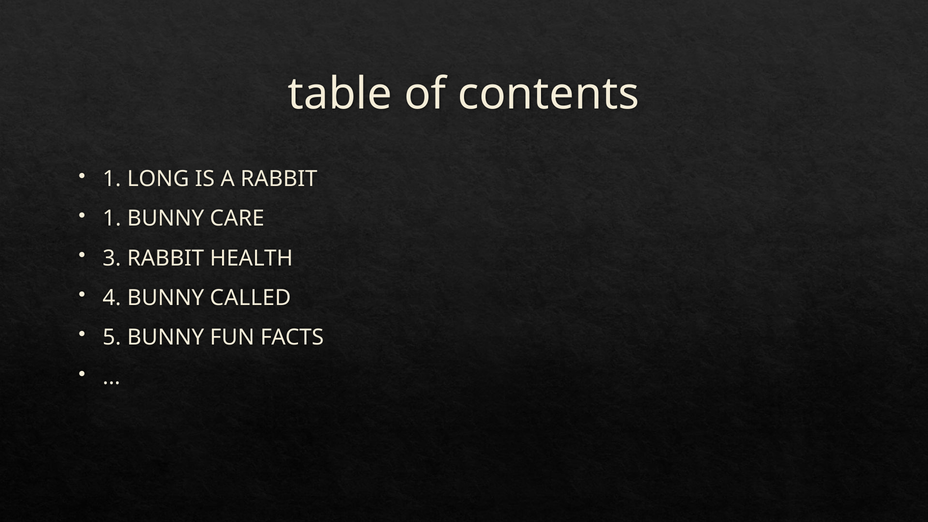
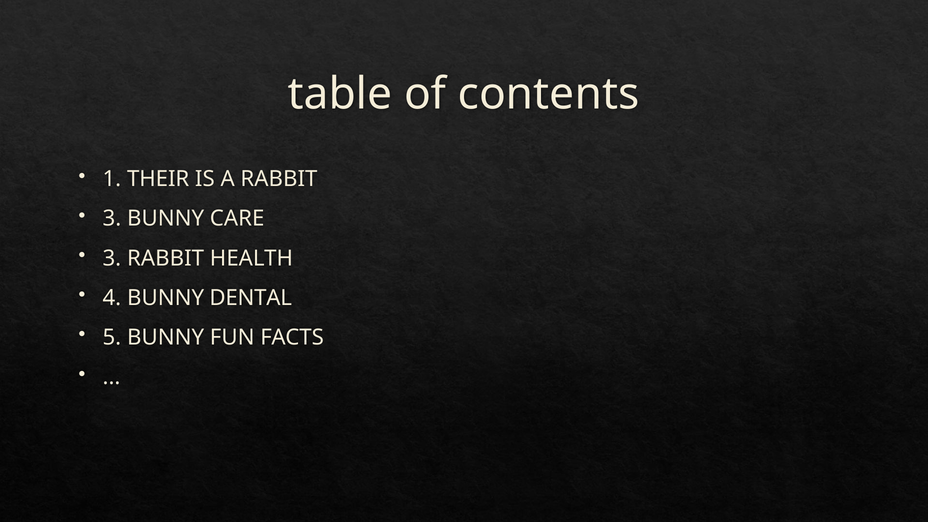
LONG: LONG -> THEIR (158, 179)
1: 1 -> 3 (112, 219)
CALLED: CALLED -> DENTAL (251, 298)
